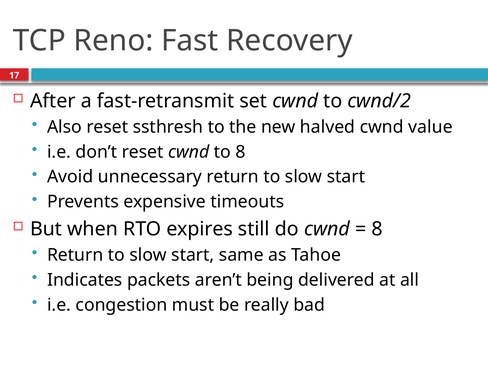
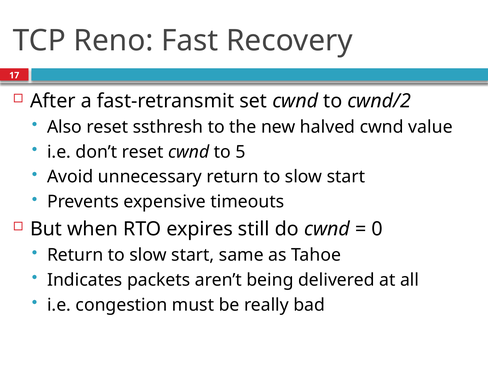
to 8: 8 -> 5 (241, 152)
8: 8 -> 0 (377, 229)
